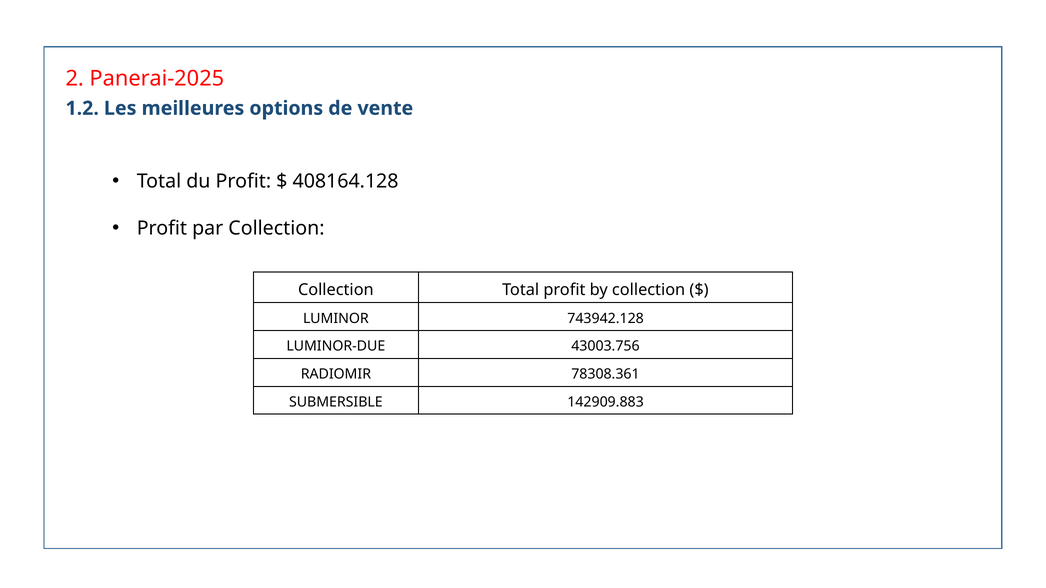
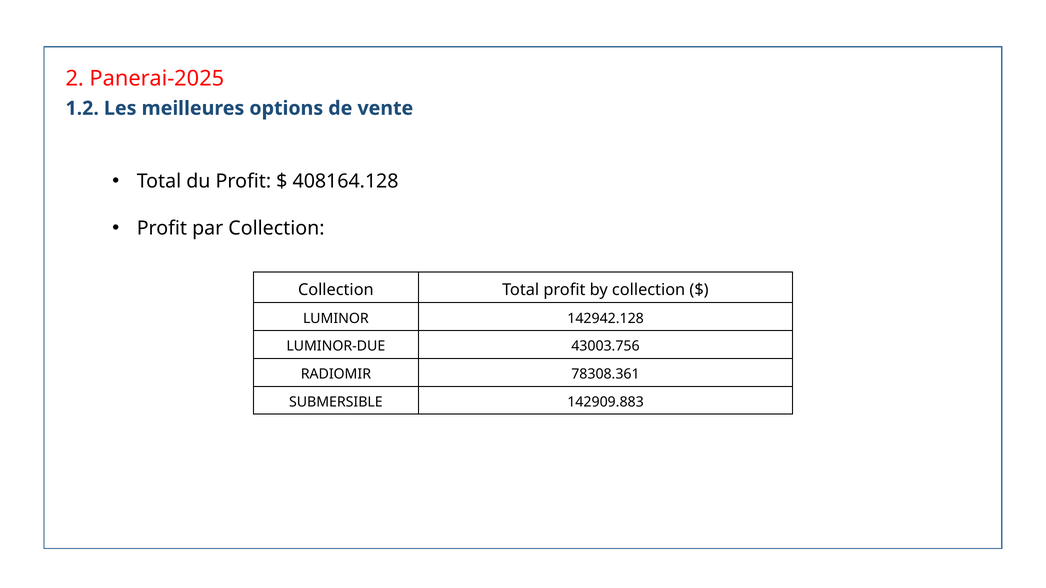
743942.128: 743942.128 -> 142942.128 (606, 319)
